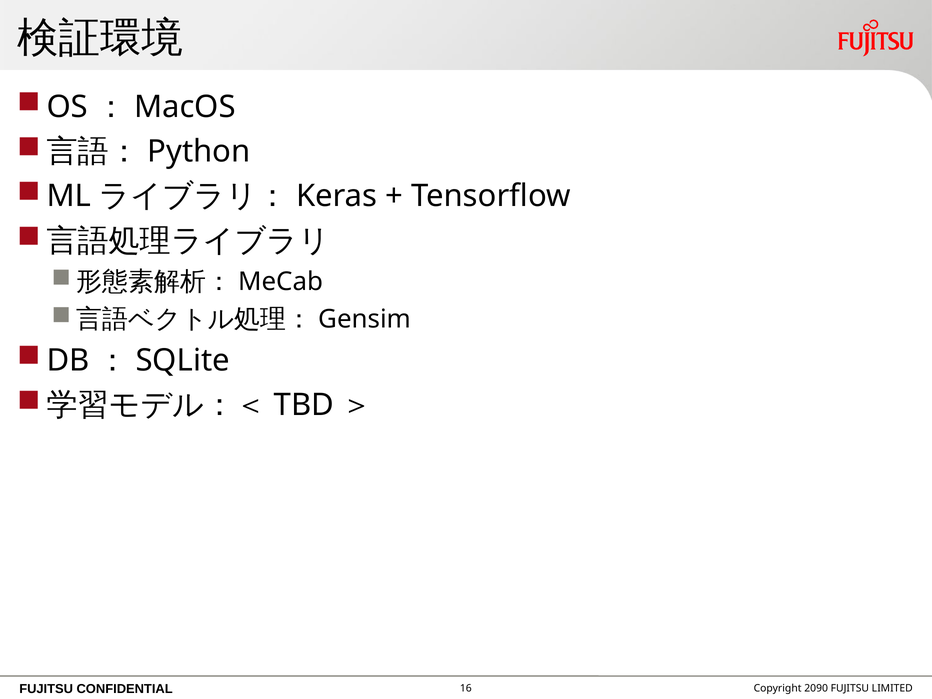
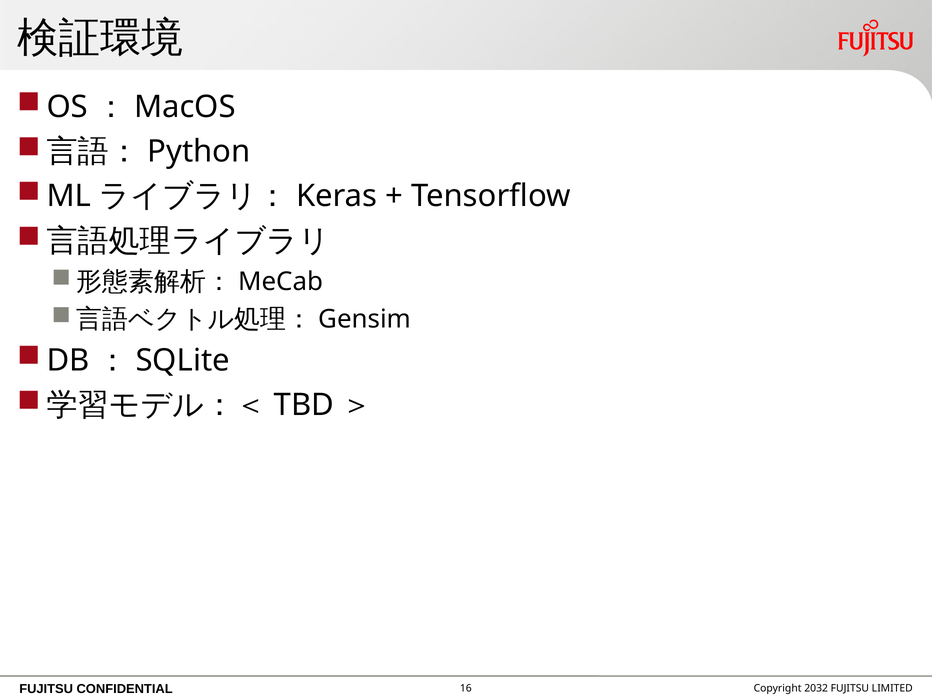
2090: 2090 -> 2032 (816, 688)
